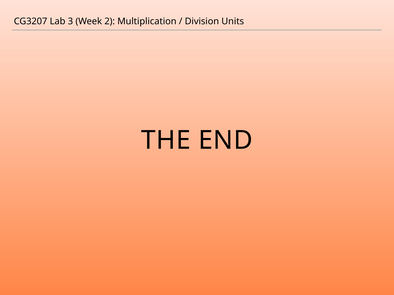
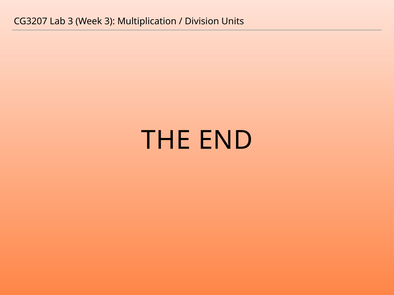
Week 2: 2 -> 3 (110, 21)
